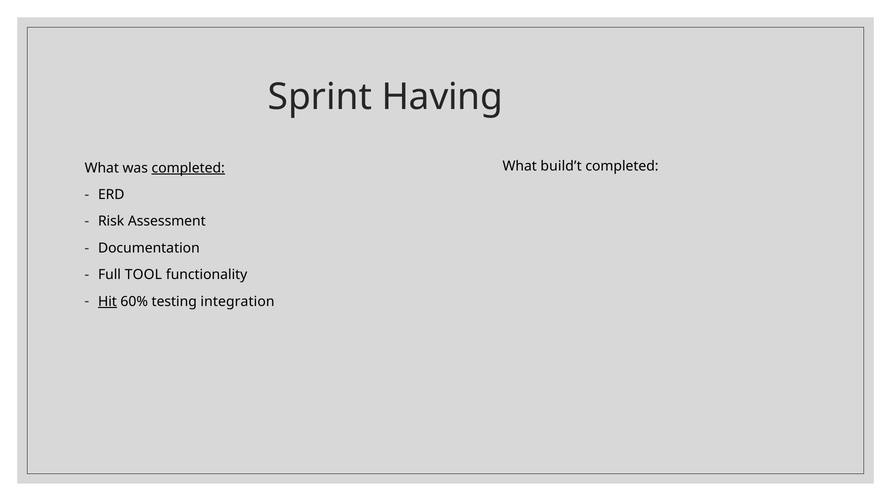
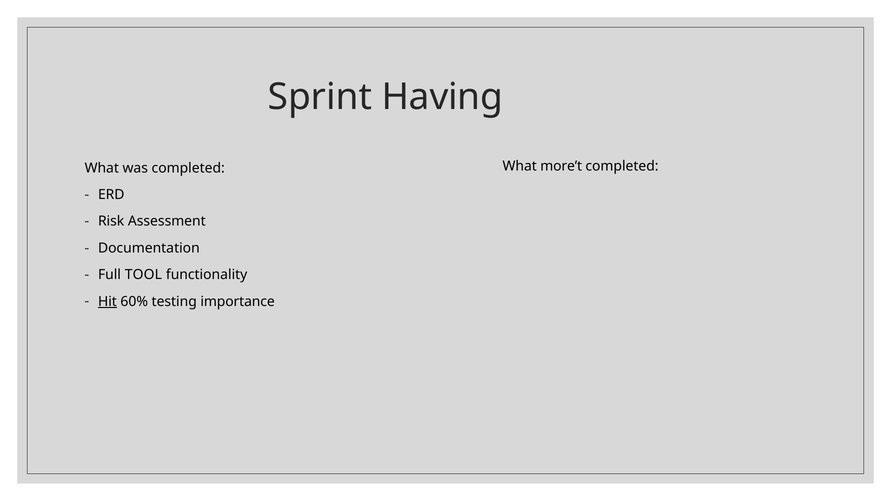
build’t: build’t -> more’t (561, 166)
completed underline: present -> none (188, 168)
integration: integration -> importance (238, 302)
